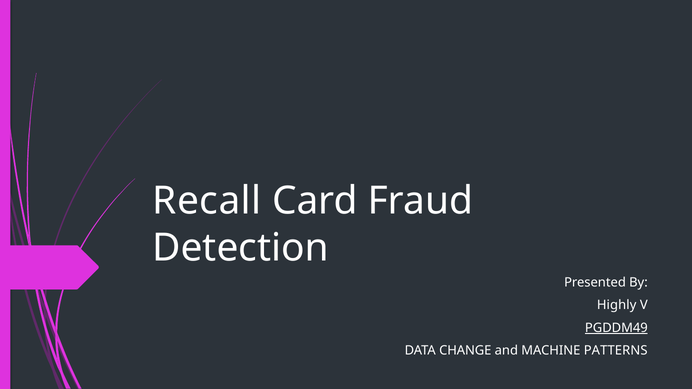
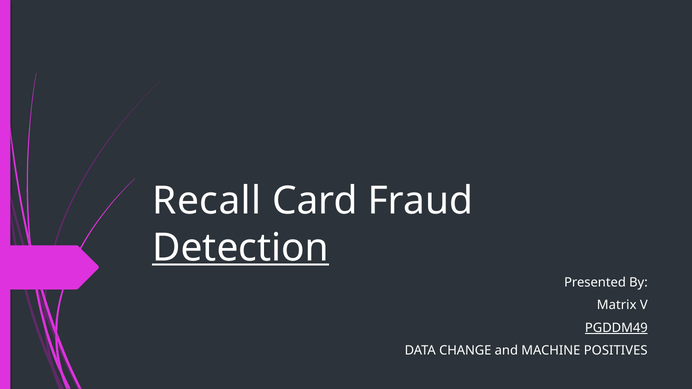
Detection underline: none -> present (240, 248)
Highly: Highly -> Matrix (617, 305)
PATTERNS: PATTERNS -> POSITIVES (616, 351)
